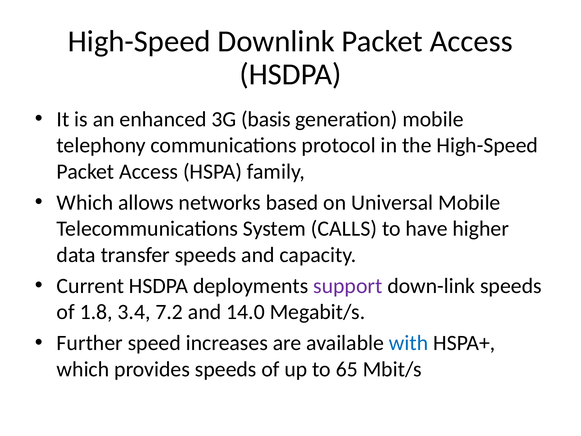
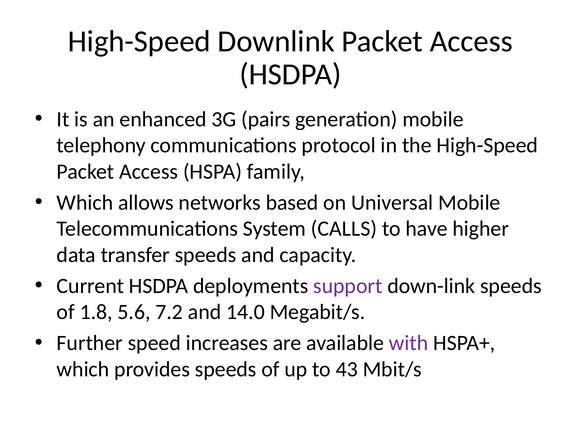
basis: basis -> pairs (266, 119)
3.4: 3.4 -> 5.6 (134, 312)
with colour: blue -> purple (409, 343)
65: 65 -> 43 (347, 369)
